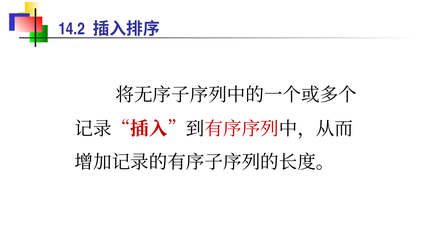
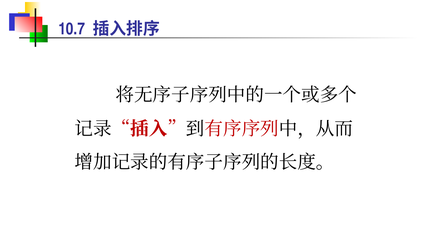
14.2: 14.2 -> 10.7 (72, 29)
